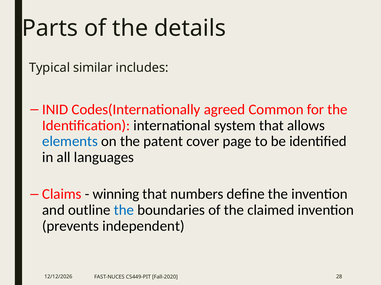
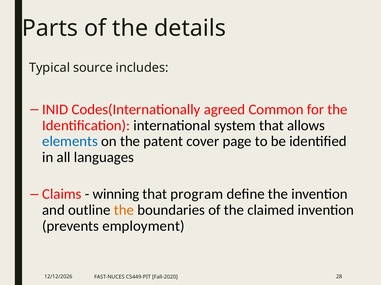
similar: similar -> source (93, 68)
numbers: numbers -> program (197, 195)
the colour: blue -> orange (124, 211)
independent: independent -> employment (143, 227)
